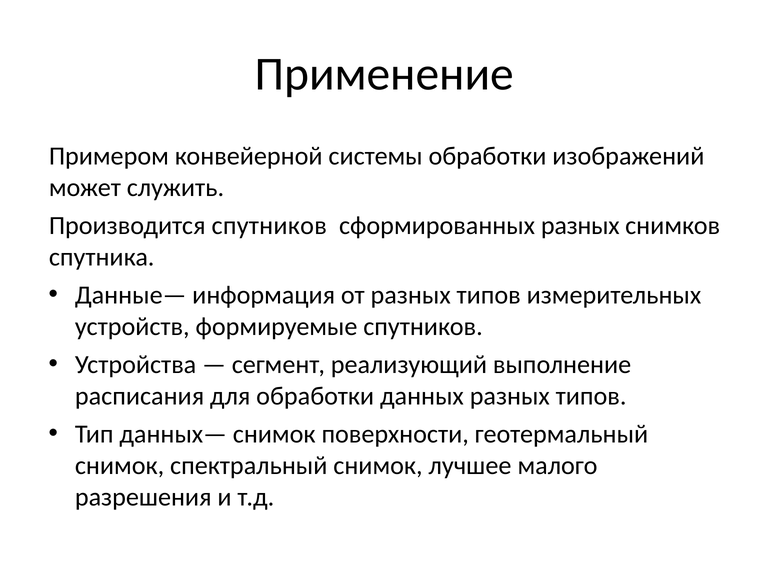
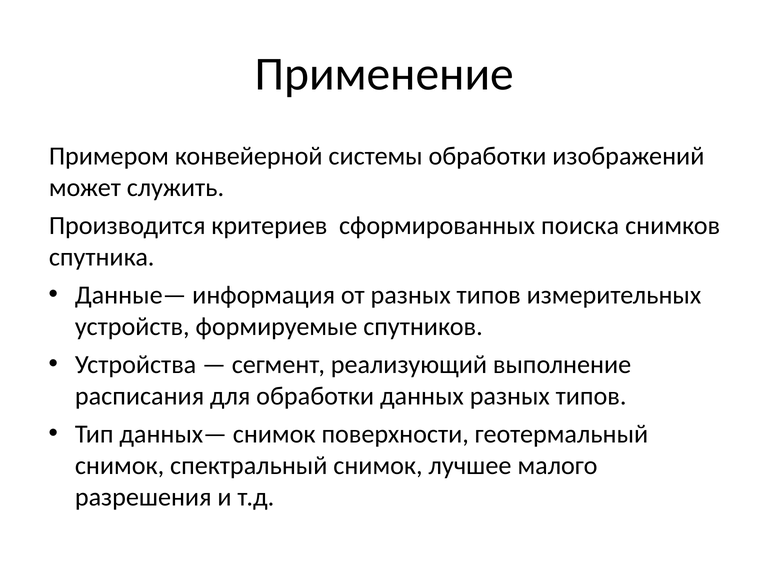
Производится спутников: спутников -> критериев (269, 226)
сформированных разных: разных -> поиска (580, 226)
